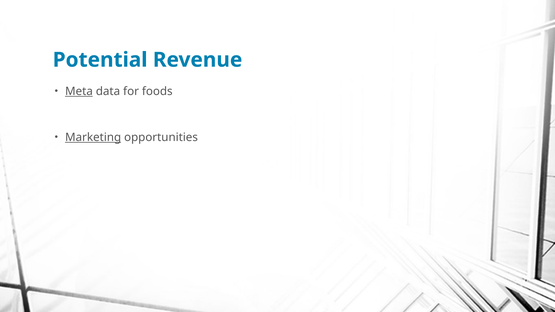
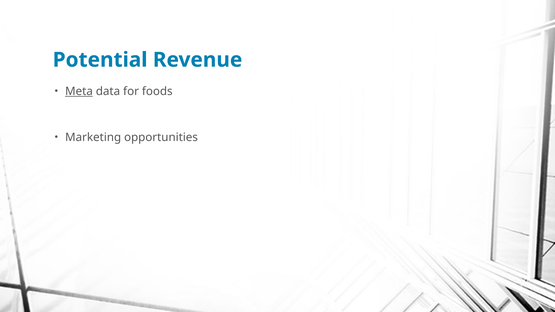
Marketing underline: present -> none (93, 137)
